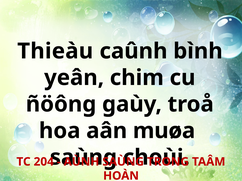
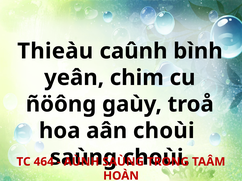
aân muøa: muøa -> choùi (164, 131)
204: 204 -> 464 (44, 162)
